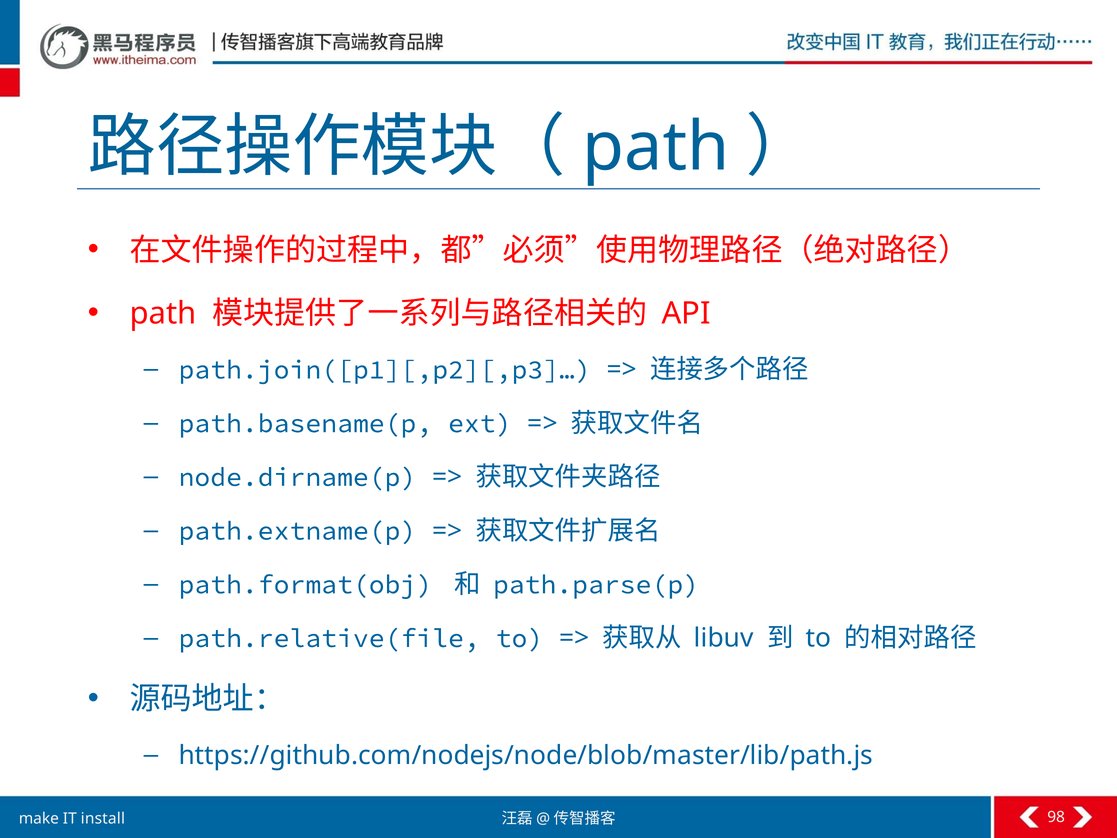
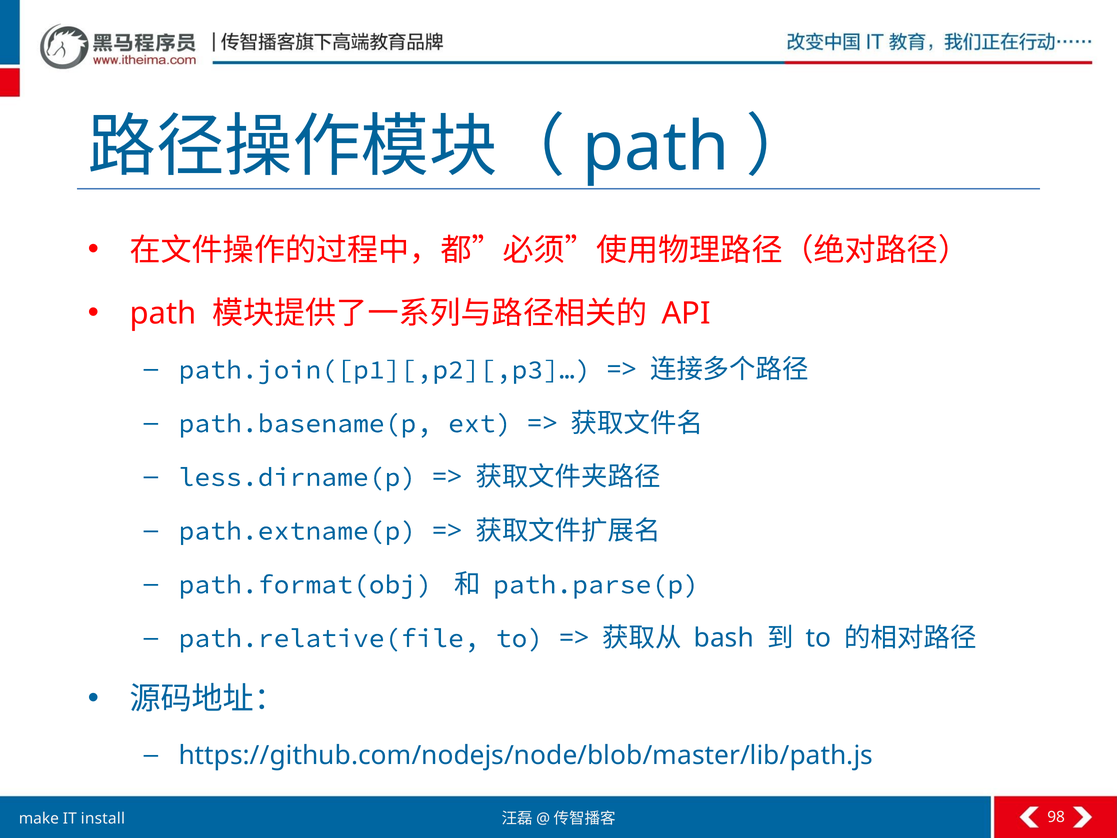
node.dirname(p: node.dirname(p -> less.dirname(p (297, 477)
libuv: libuv -> bash (724, 638)
